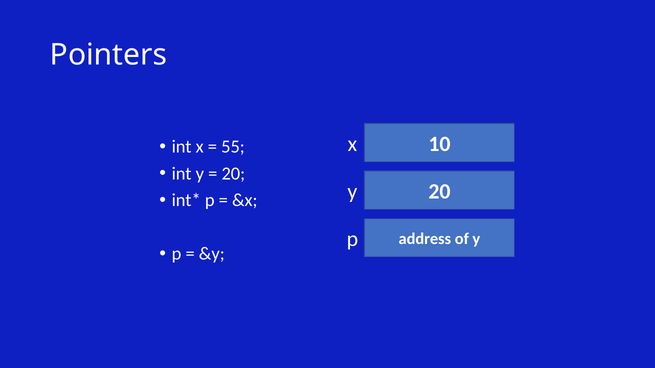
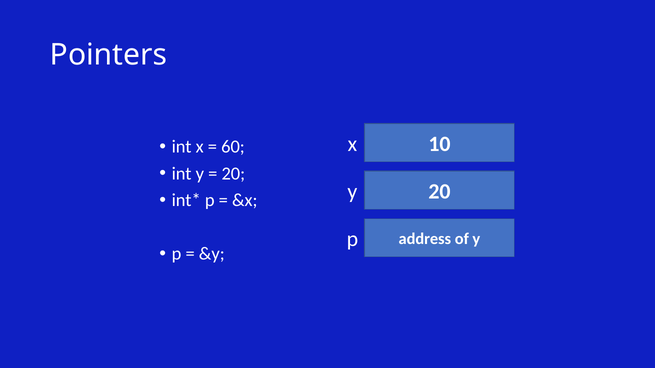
55: 55 -> 60 (233, 147)
